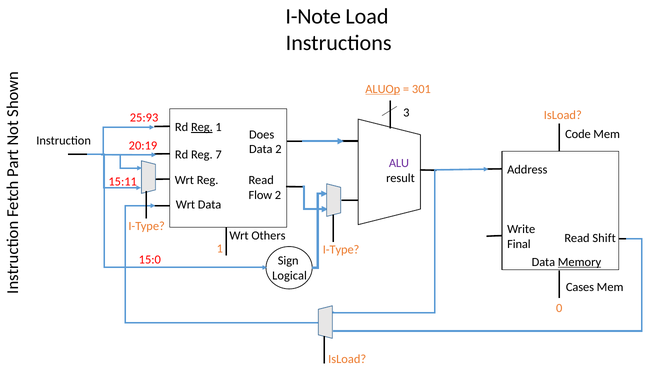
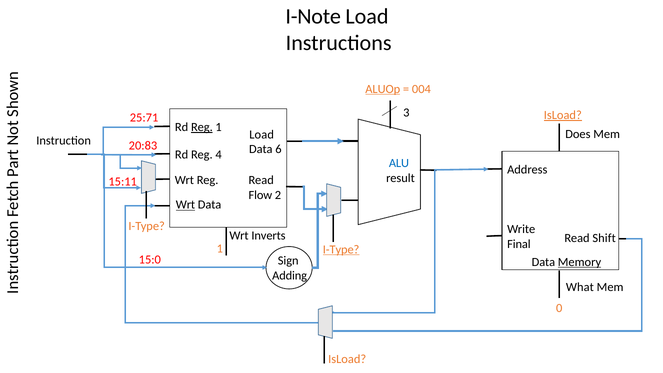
301: 301 -> 004 (421, 89)
IsLoad underline: none -> present (563, 115)
25:93: 25:93 -> 25:71 (144, 118)
Code: Code -> Does (578, 134)
Does: Does -> Load (262, 134)
20:19: 20:19 -> 20:83 (143, 146)
Data 2: 2 -> 6 (278, 149)
7: 7 -> 4 (219, 155)
ALU colour: purple -> blue (399, 163)
Wrt underline: none -> present (186, 205)
Others: Others -> Inverts (269, 236)
I-Type underline: none -> present (341, 249)
Logical: Logical -> Adding (290, 276)
Cases: Cases -> What (580, 287)
